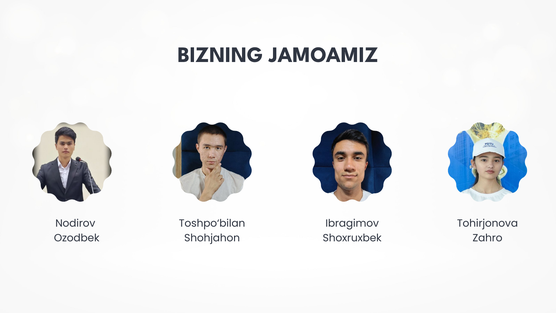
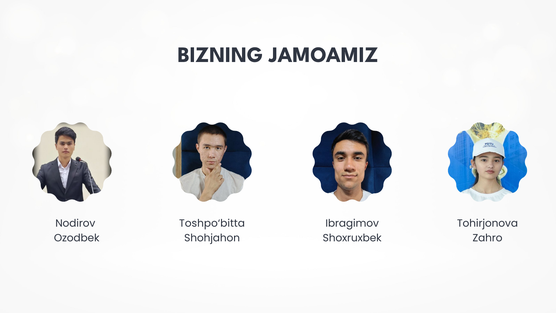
Toshpo‘bilan: Toshpo‘bilan -> Toshpo‘bitta (212, 223)
